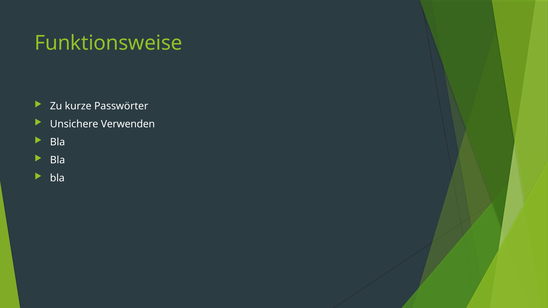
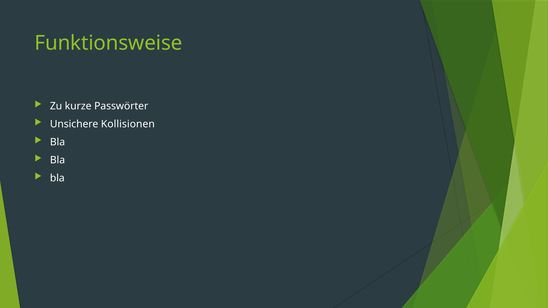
Verwenden: Verwenden -> Kollisionen (128, 124)
